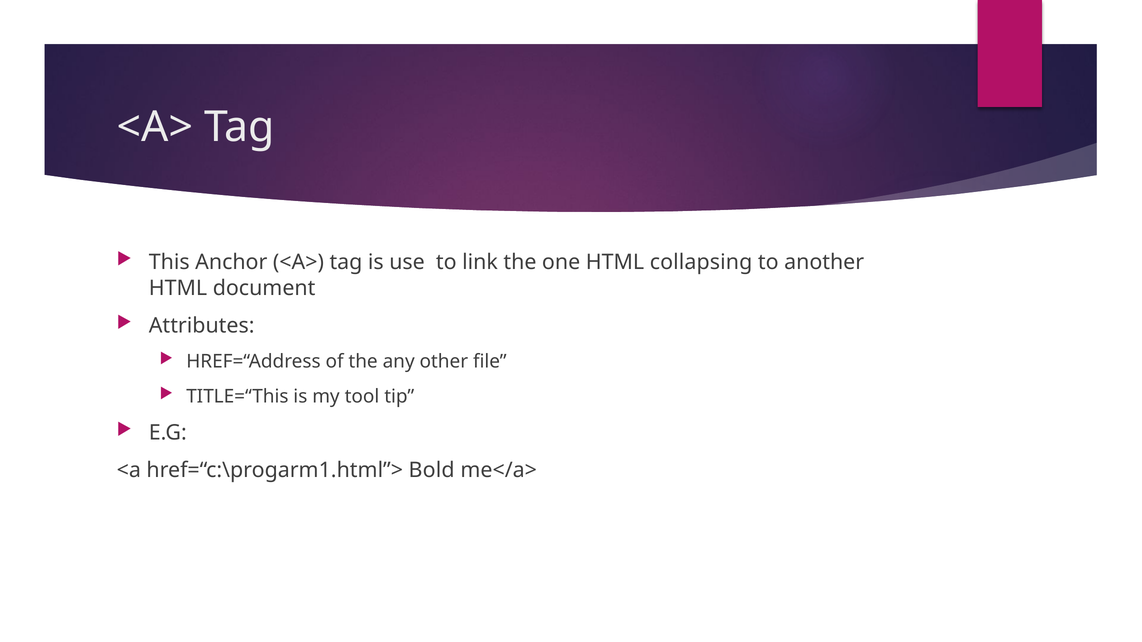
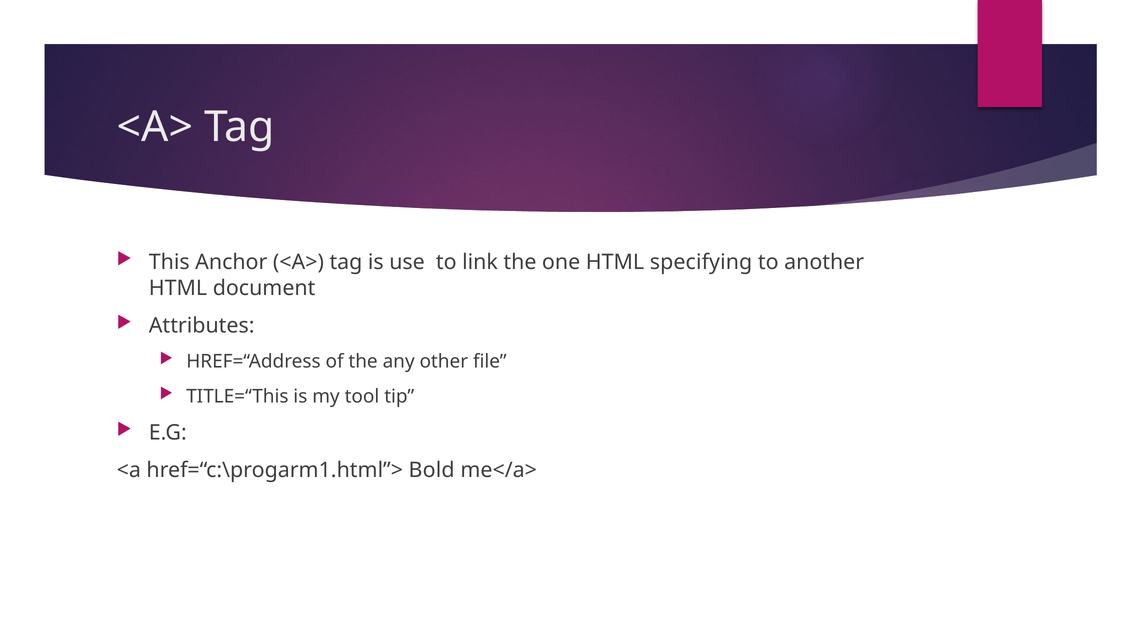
collapsing: collapsing -> specifying (701, 262)
